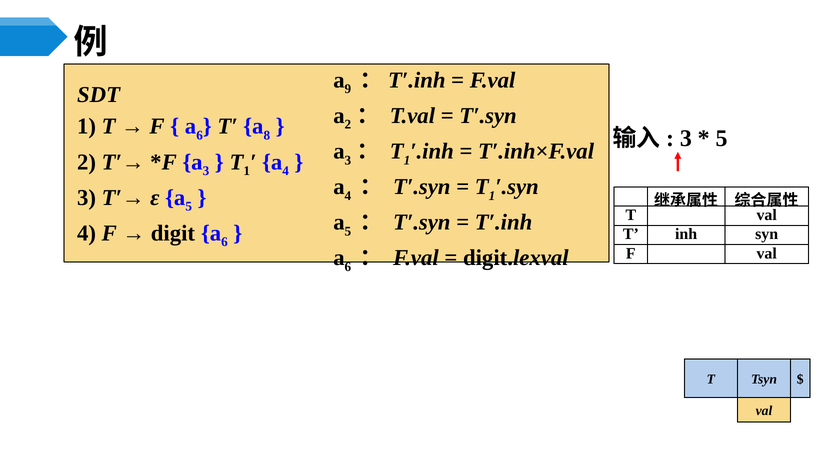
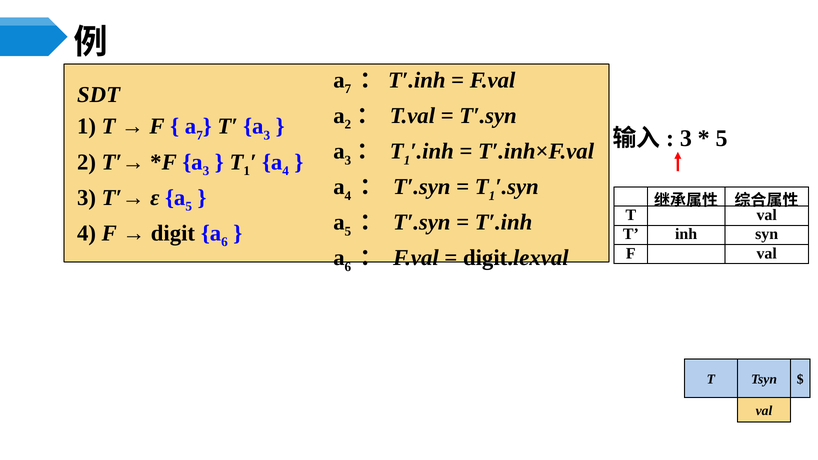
9: 9 -> 7 (348, 89)
6: 6 -> 7 (200, 135)
8: 8 -> 3 (267, 135)
